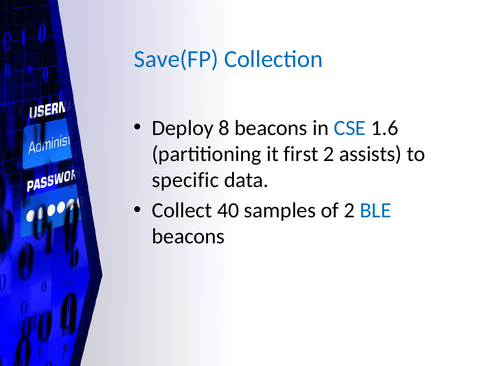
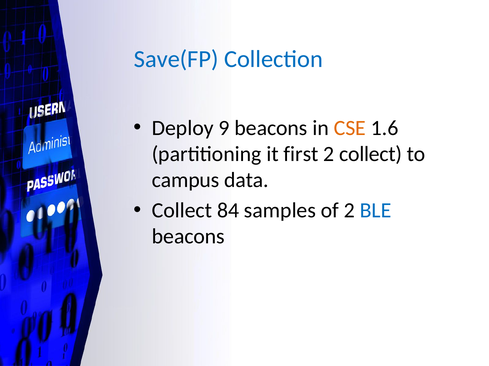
8: 8 -> 9 (224, 128)
CSE colour: blue -> orange (350, 128)
2 assists: assists -> collect (371, 154)
specific: specific -> campus (186, 180)
40: 40 -> 84 (228, 211)
